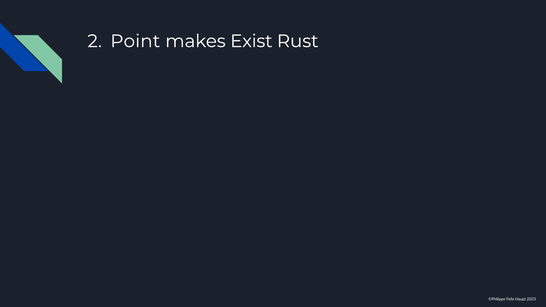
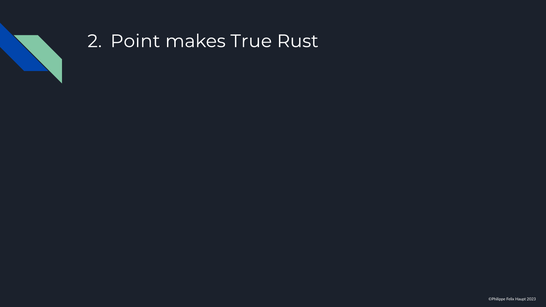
Exist: Exist -> True (251, 41)
